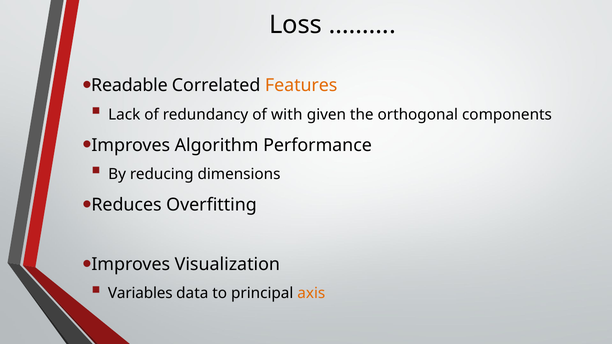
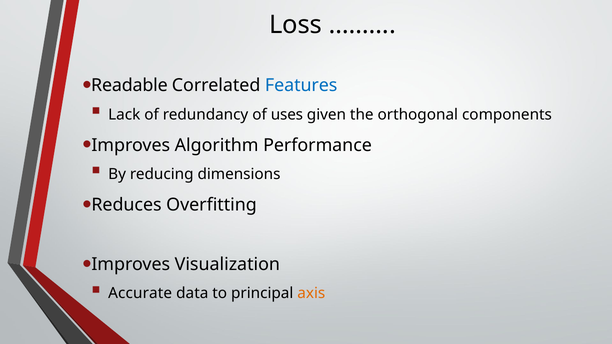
Features colour: orange -> blue (301, 86)
with: with -> uses (287, 115)
Variables: Variables -> Accurate (140, 294)
